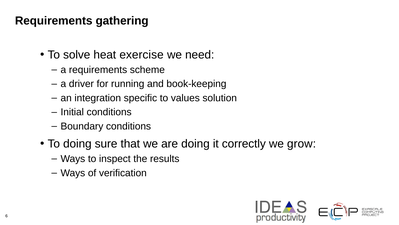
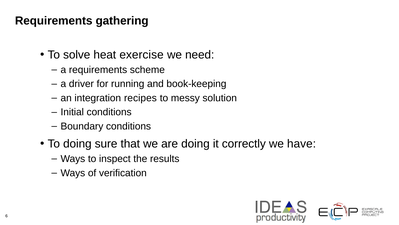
specific: specific -> recipes (140, 98)
values: values -> messy (185, 98)
grow: grow -> have (302, 143)
